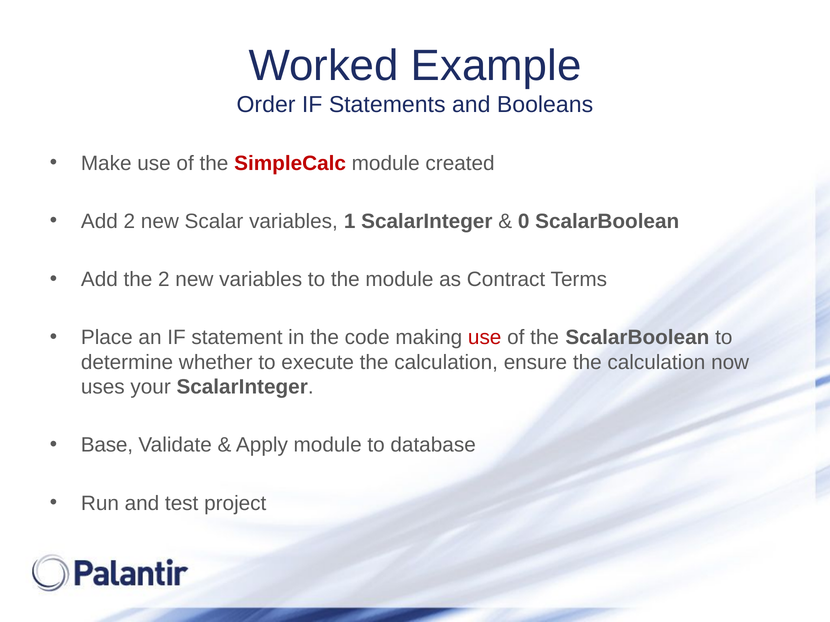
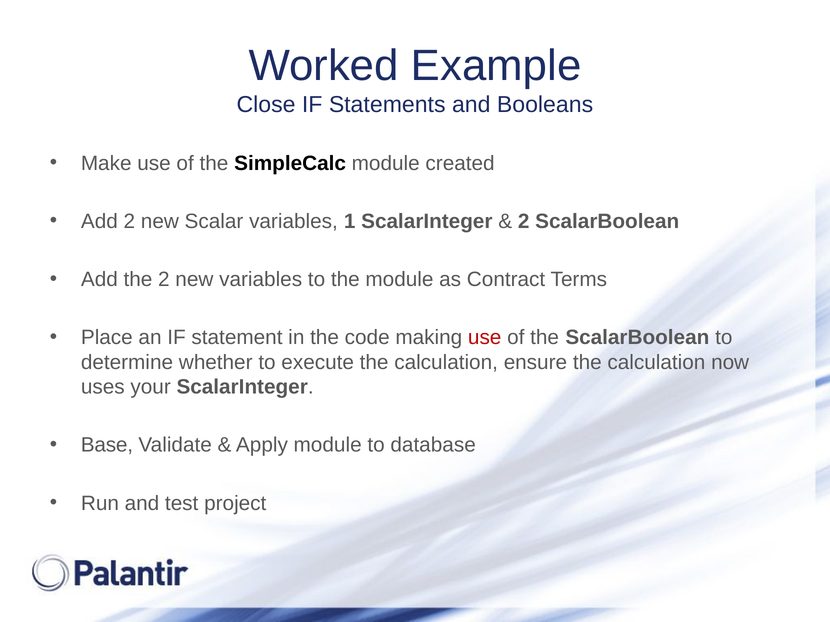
Order: Order -> Close (266, 105)
SimpleCalc colour: red -> black (290, 163)
0: 0 -> 2 (524, 221)
